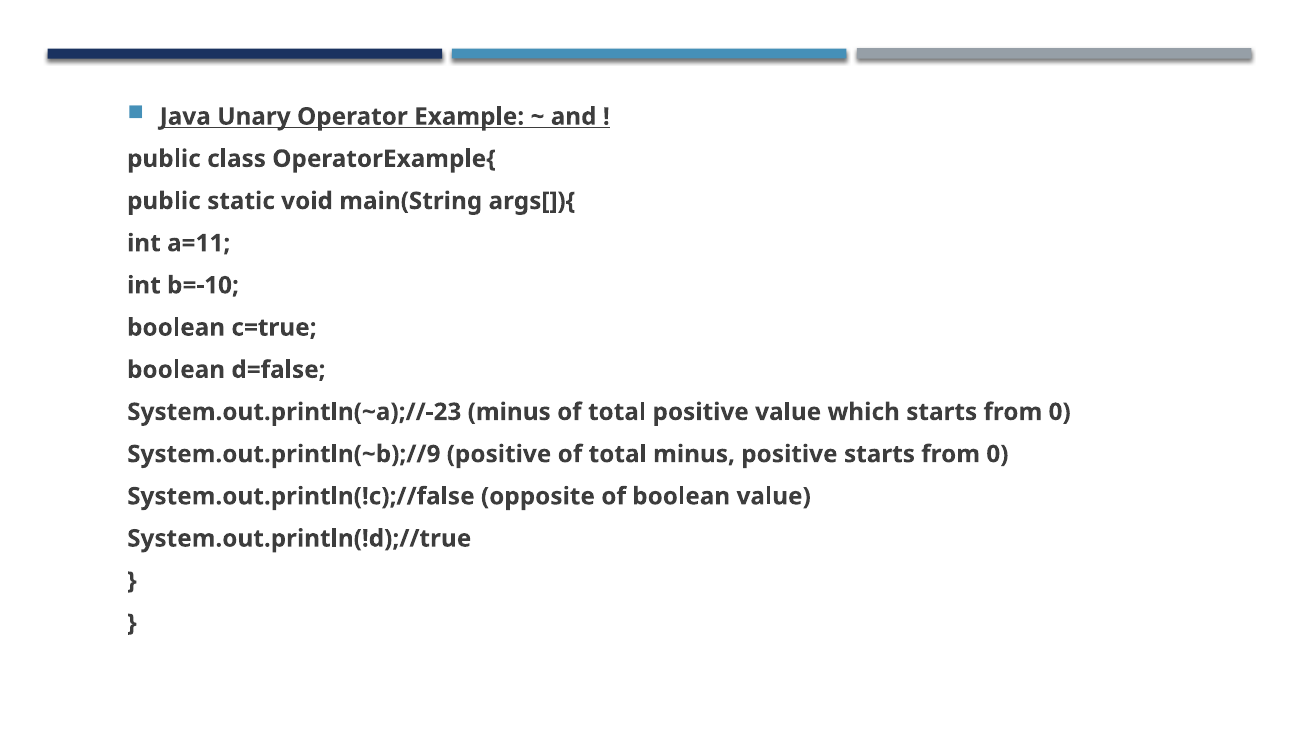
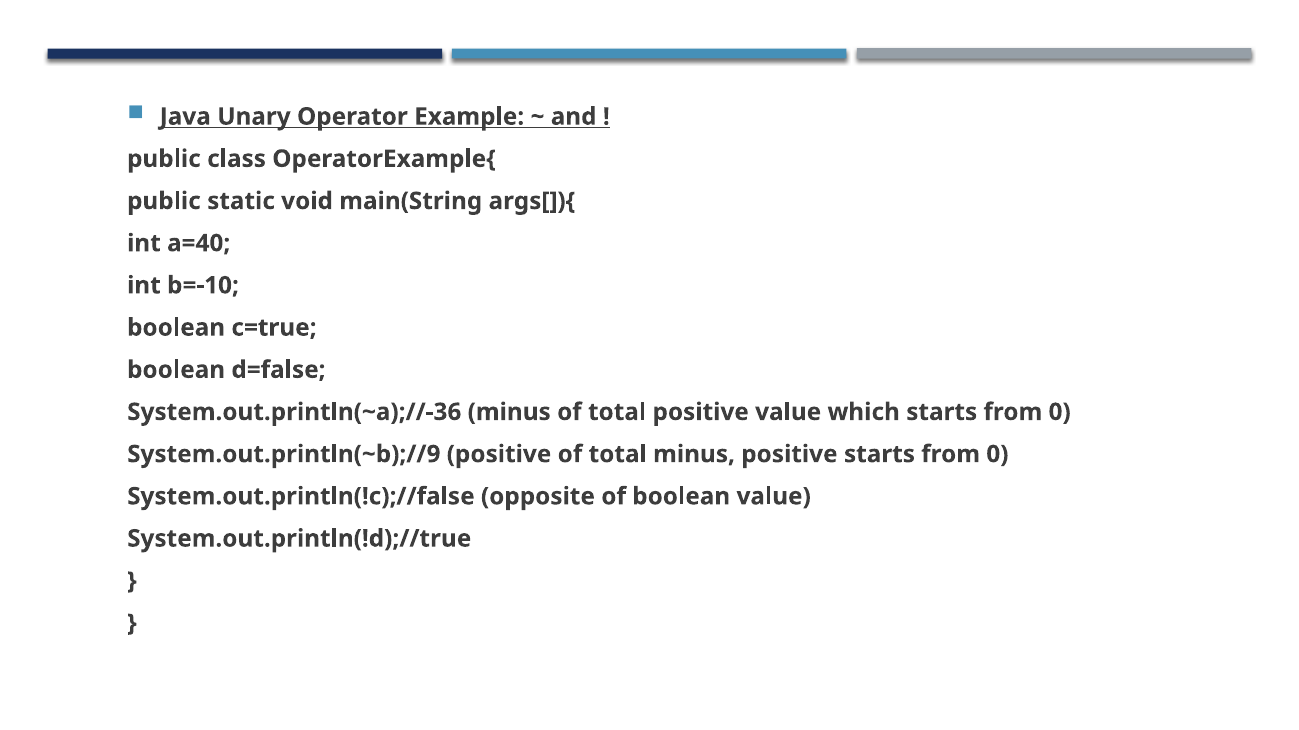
a=11: a=11 -> a=40 (199, 243)
System.out.println(~a);//-23: System.out.println(~a);//-23 -> System.out.println(~a);//-36 (294, 412)
